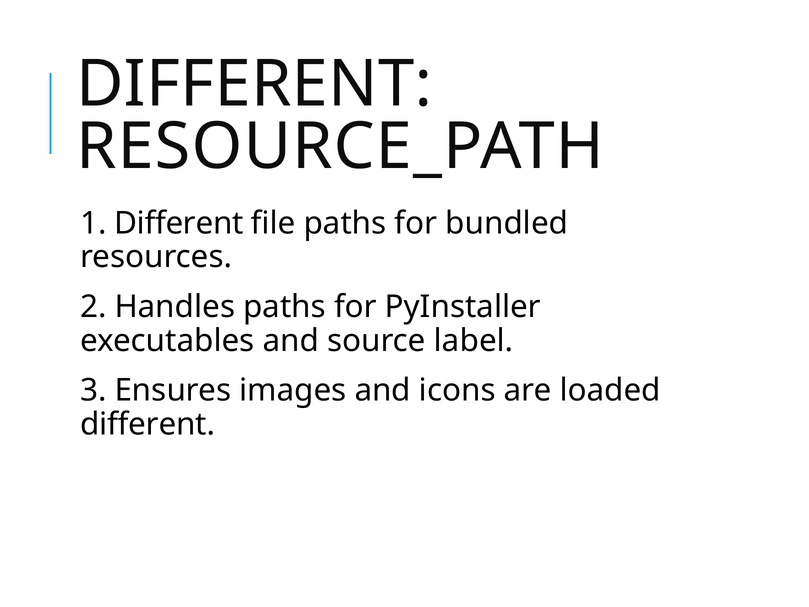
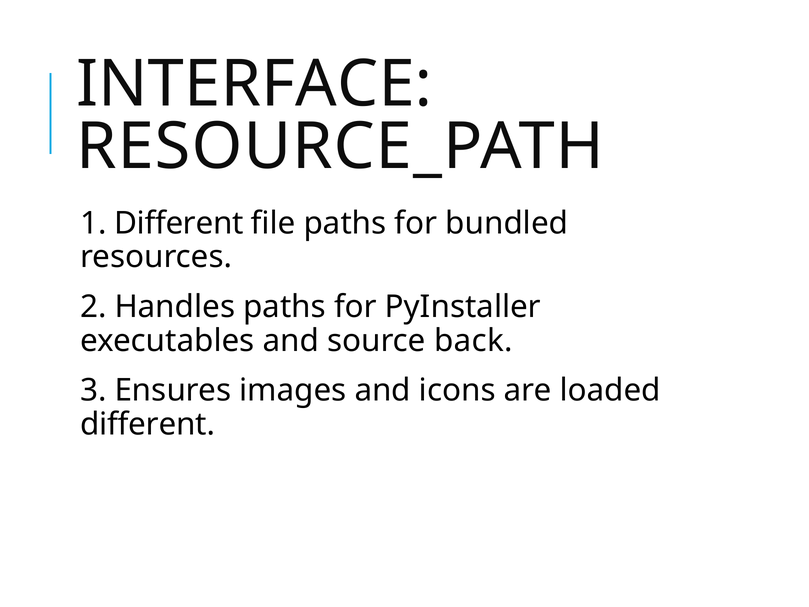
DIFFERENT: DIFFERENT -> INTERFACE (254, 84)
label: label -> back (473, 341)
